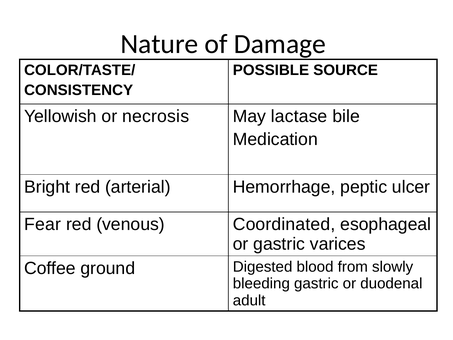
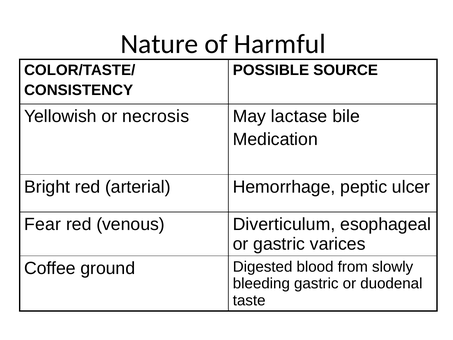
Damage: Damage -> Harmful (280, 44)
Coordinated: Coordinated -> Diverticulum (284, 224)
adult: adult -> taste (249, 300)
